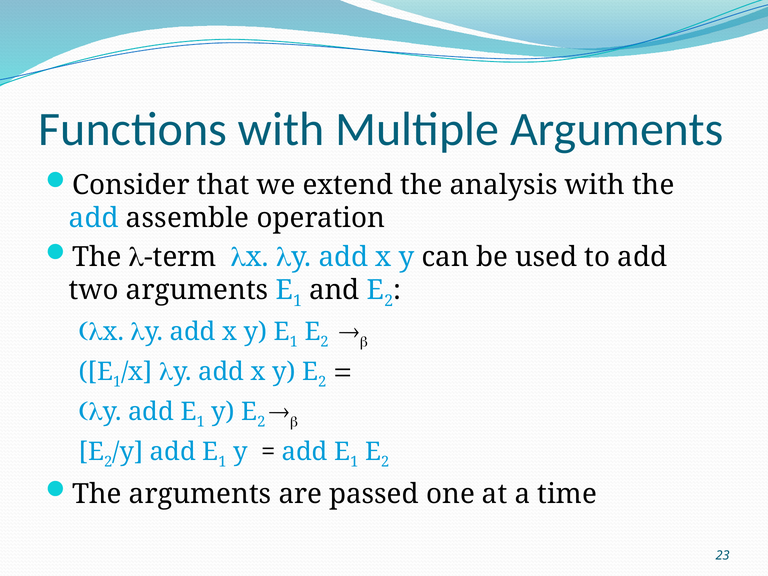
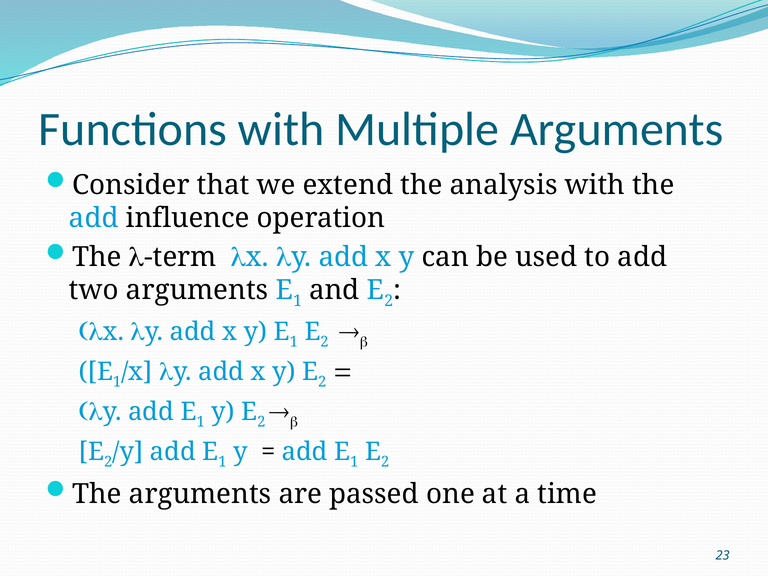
assemble: assemble -> influence (188, 218)
